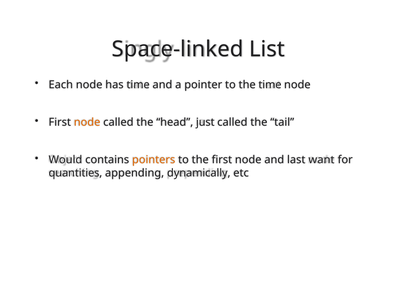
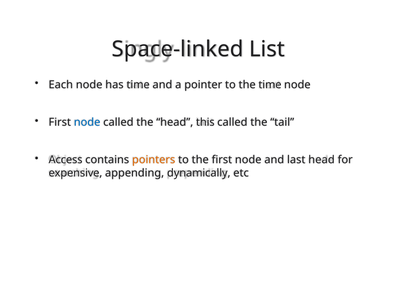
node colour: orange -> blue (87, 122)
just: just -> this (205, 122)
Would: Would -> Access (66, 160)
last want: want -> head (321, 160)
quantities: quantities -> expensive (75, 173)
